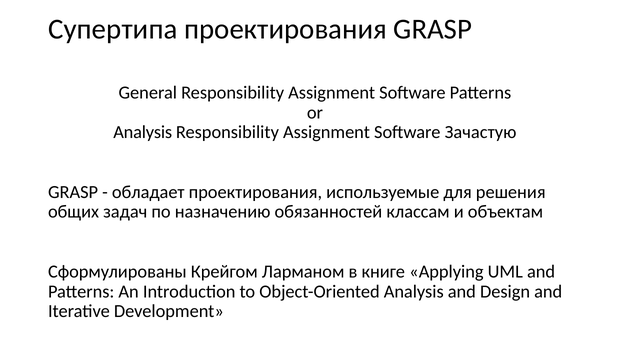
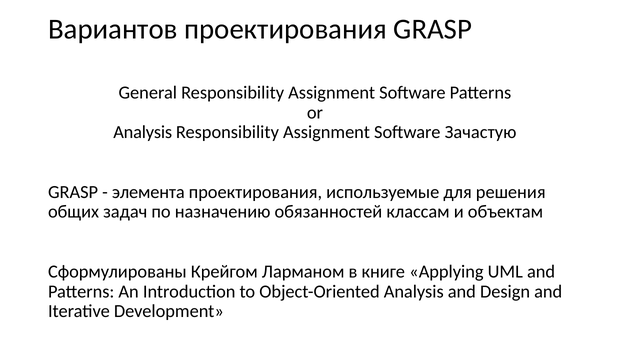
Супертипа: Супертипа -> Вариантов (113, 29)
обладает: обладает -> элемента (148, 192)
